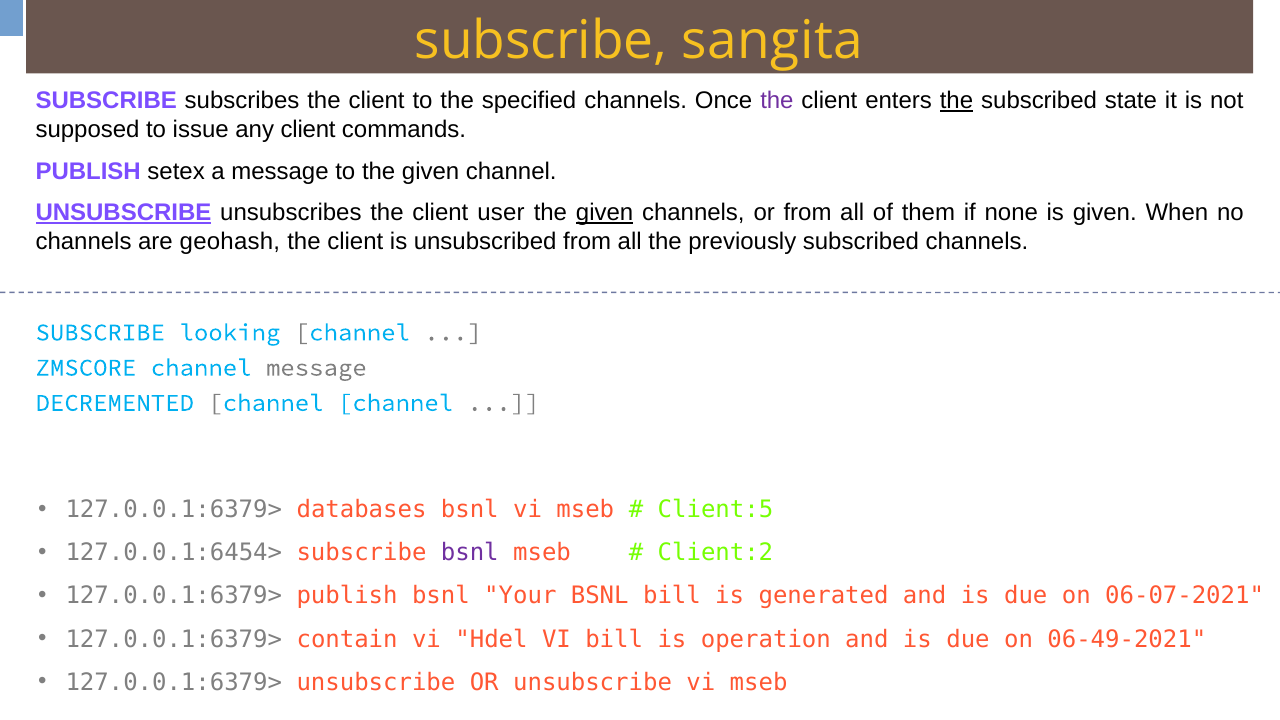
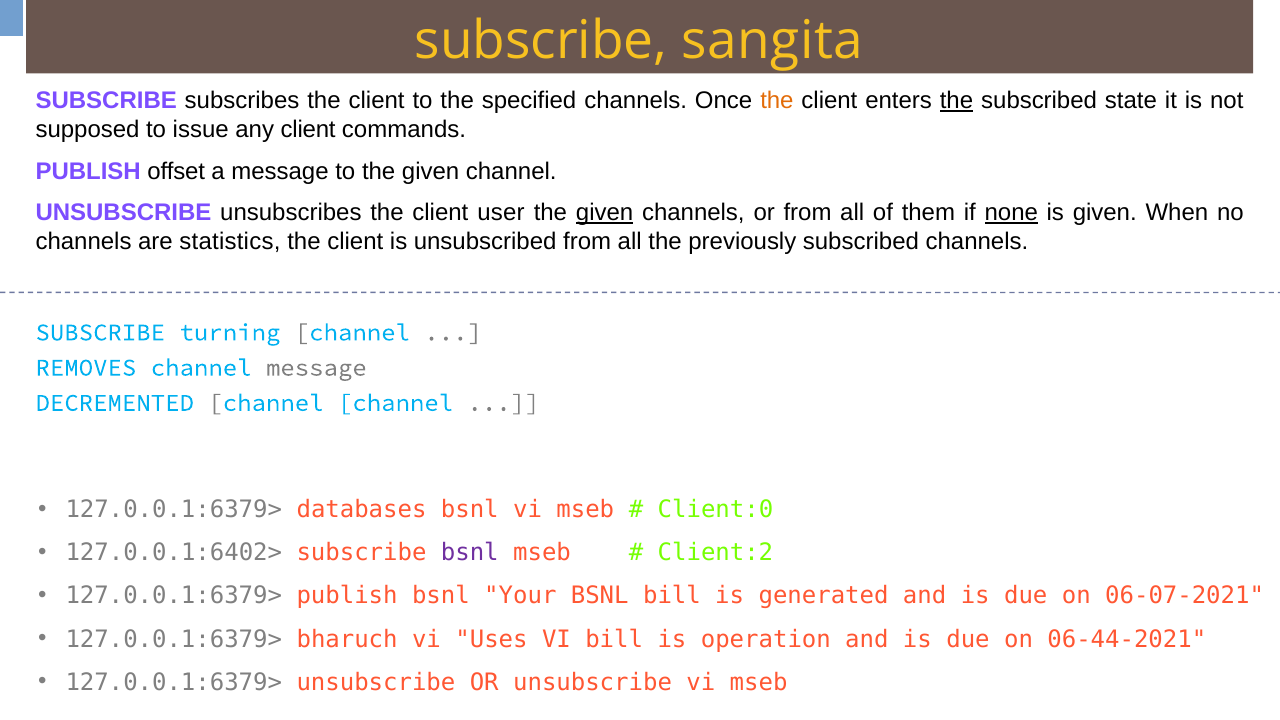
the colour: purple -> orange (777, 101)
setex: setex -> offset (176, 171)
UNSUBSCRIBE underline: present -> none (123, 213)
none underline: none -> present (1011, 213)
geohash: geohash -> statistics (230, 242)
looking: looking -> turning (230, 332)
ZMSCORE: ZMSCORE -> REMOVES (86, 368)
Client:5: Client:5 -> Client:0 (715, 509)
127.0.0.1:6454>: 127.0.0.1:6454> -> 127.0.0.1:6402> (174, 553)
contain: contain -> bharuch (347, 639)
Hdel: Hdel -> Uses (491, 639)
06-49-2021: 06-49-2021 -> 06-44-2021 (1127, 639)
